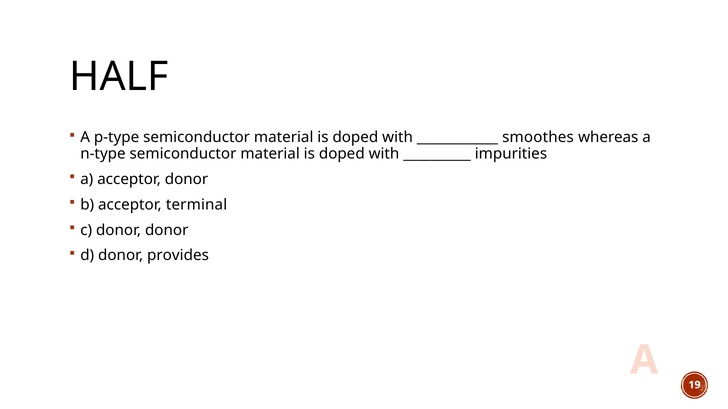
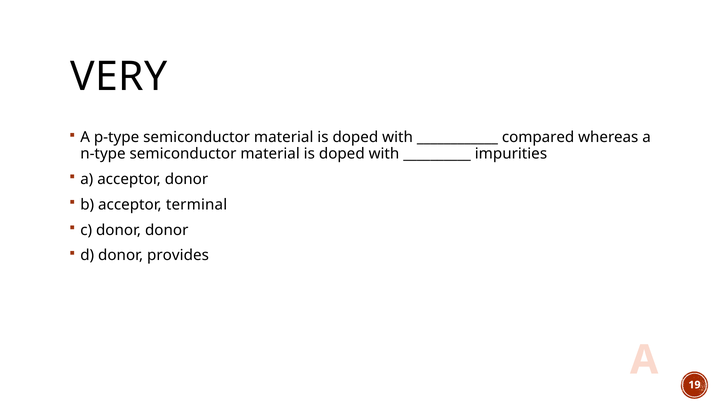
HALF: HALF -> VERY (119, 77)
smoothes: smoothes -> compared (538, 138)
